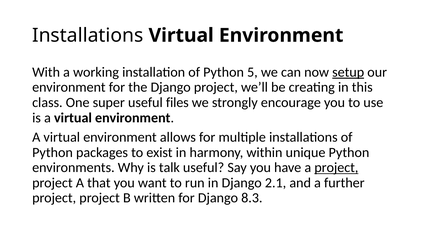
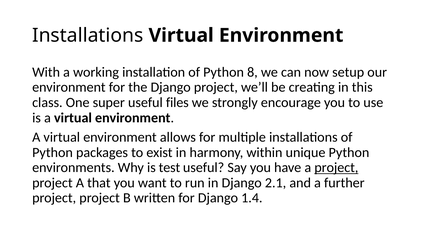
5: 5 -> 8 (252, 72)
setup underline: present -> none (348, 72)
talk: talk -> test (169, 168)
8.3: 8.3 -> 1.4 (252, 198)
